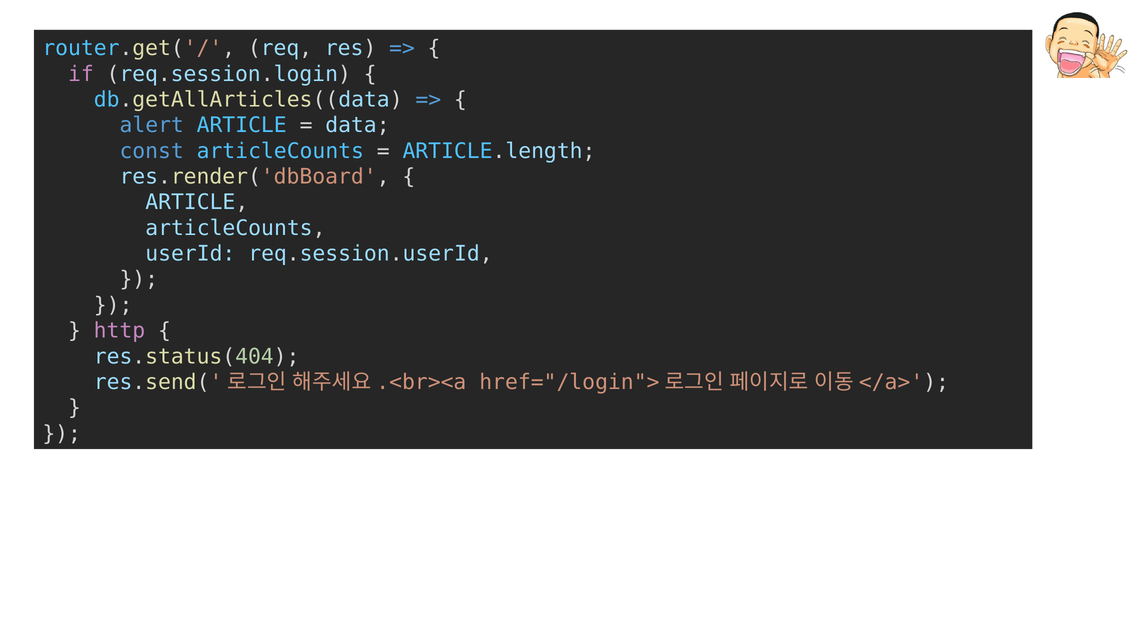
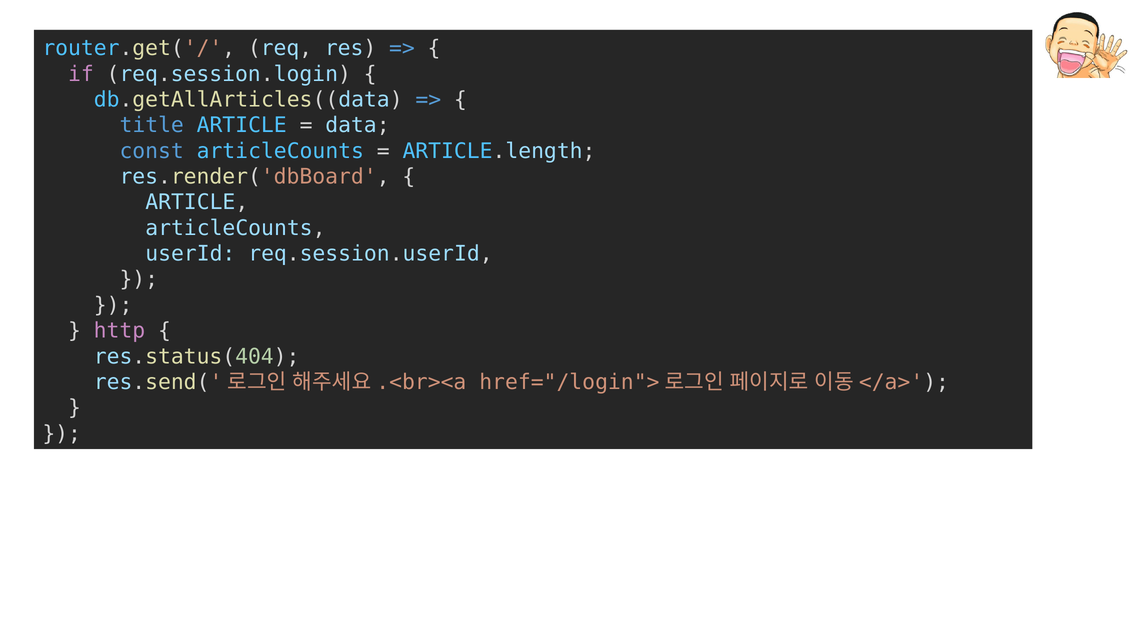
alert: alert -> title (152, 125)
